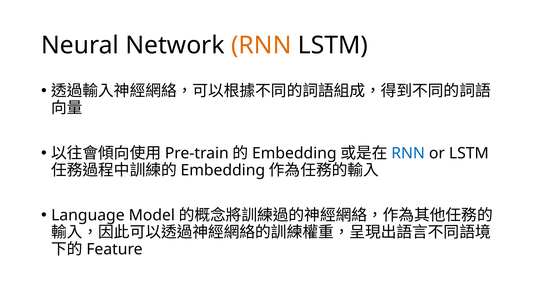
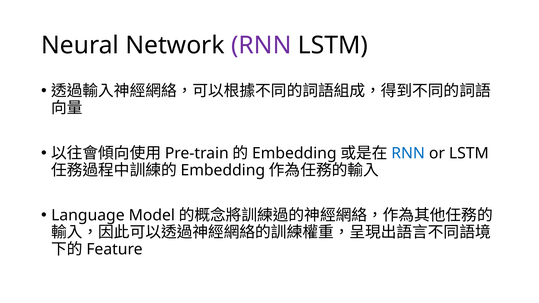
RNN colour: orange -> purple (261, 45)
